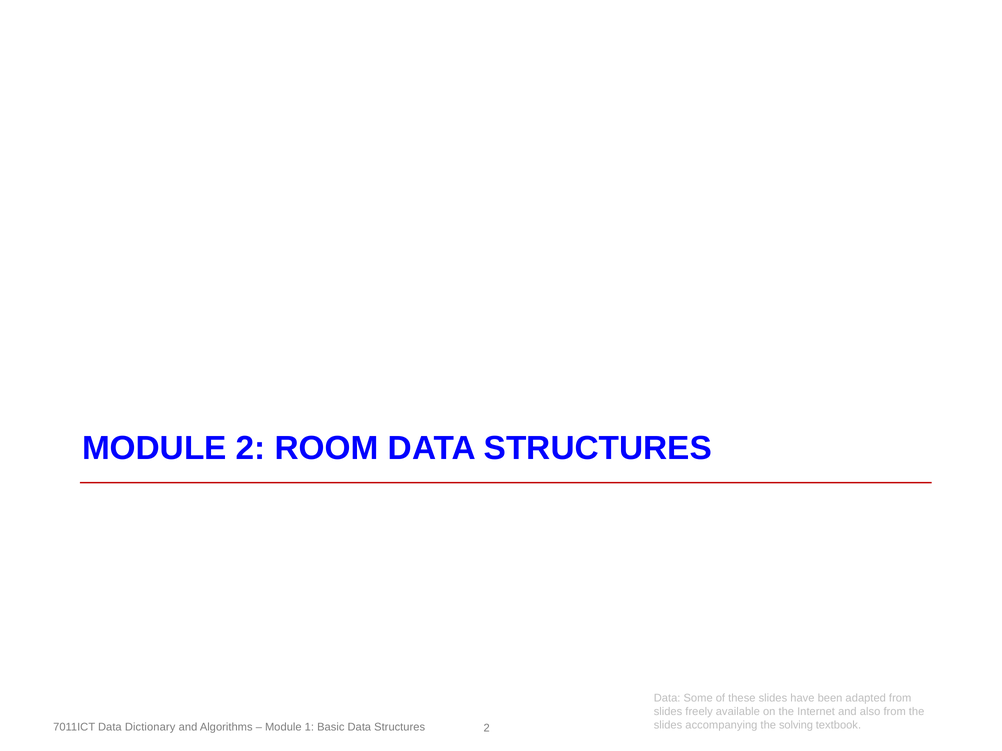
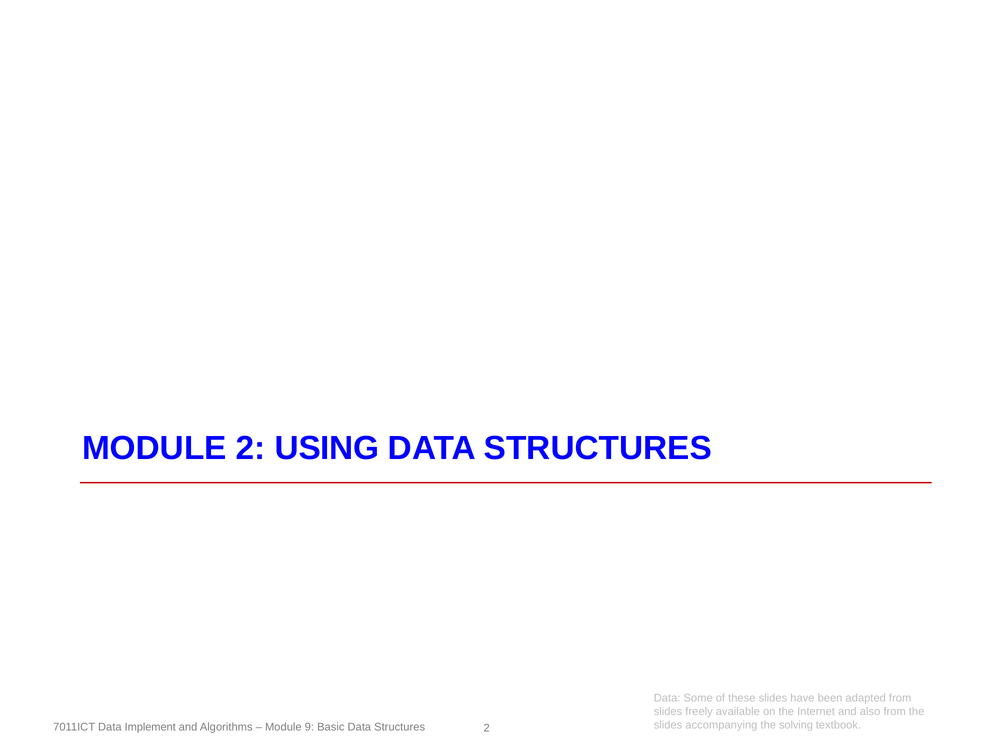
ROOM: ROOM -> USING (327, 448)
Dictionary: Dictionary -> Implement (150, 727)
1: 1 -> 9 (309, 727)
